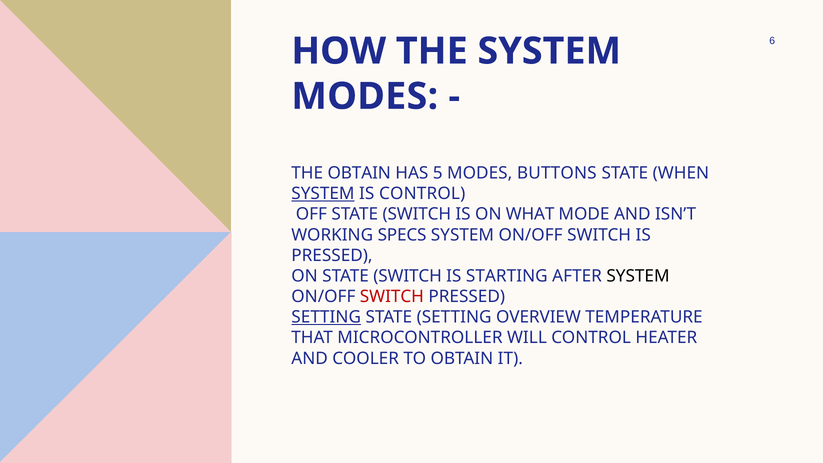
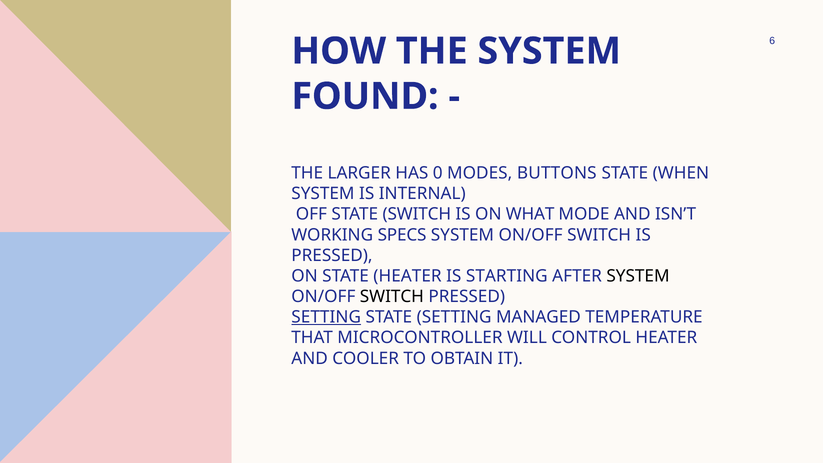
MODES: MODES -> FOUND (365, 96)
THE OBTAIN: OBTAIN -> LARGER (359, 173)
5: 5 -> 0 (438, 173)
SYSTEM underline: present -> none (323, 194)
IS CONTROL: CONTROL -> INTERNAL (422, 194)
ON STATE SWITCH: SWITCH -> HEATER (407, 276)
SWITCH colour: red -> black (392, 297)
OVERVIEW: OVERVIEW -> MANAGED (538, 317)
